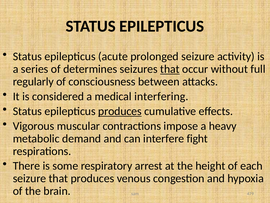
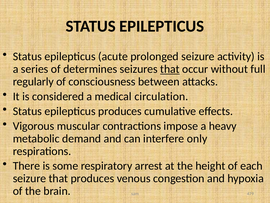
interfering: interfering -> circulation (161, 96)
produces underline: present -> none (120, 111)
fight: fight -> only (197, 138)
